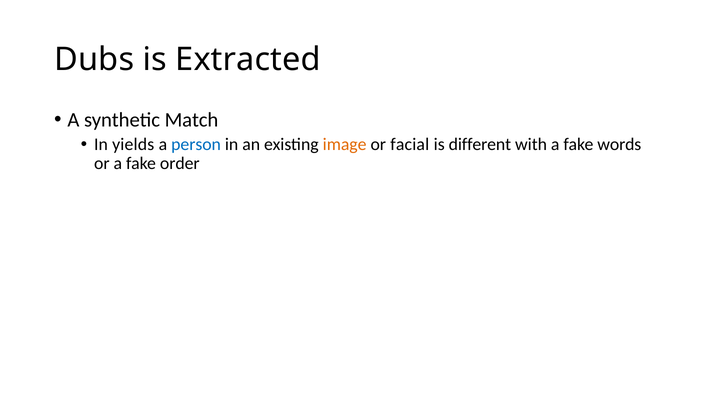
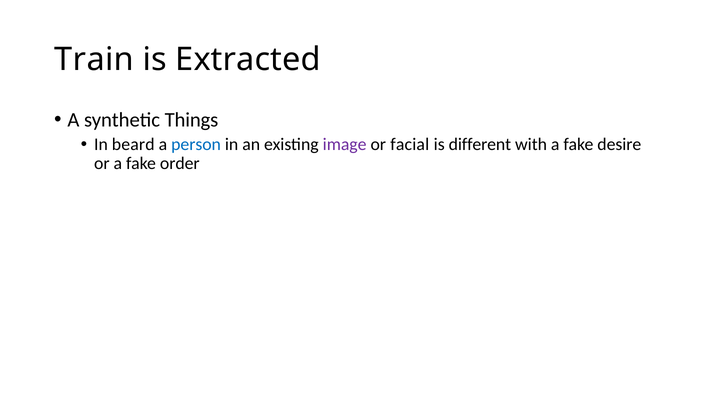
Dubs: Dubs -> Train (94, 60)
Match: Match -> Things (191, 120)
yields: yields -> beard (133, 145)
image colour: orange -> purple (345, 145)
words: words -> desire (619, 145)
